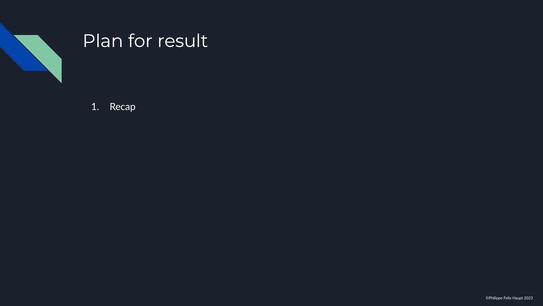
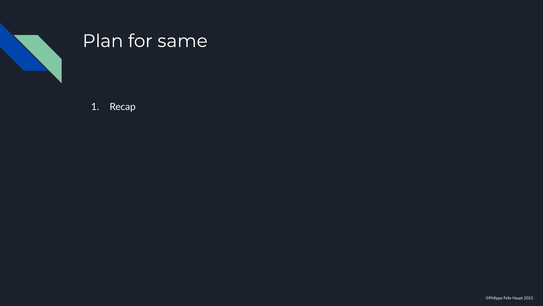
result: result -> same (183, 41)
